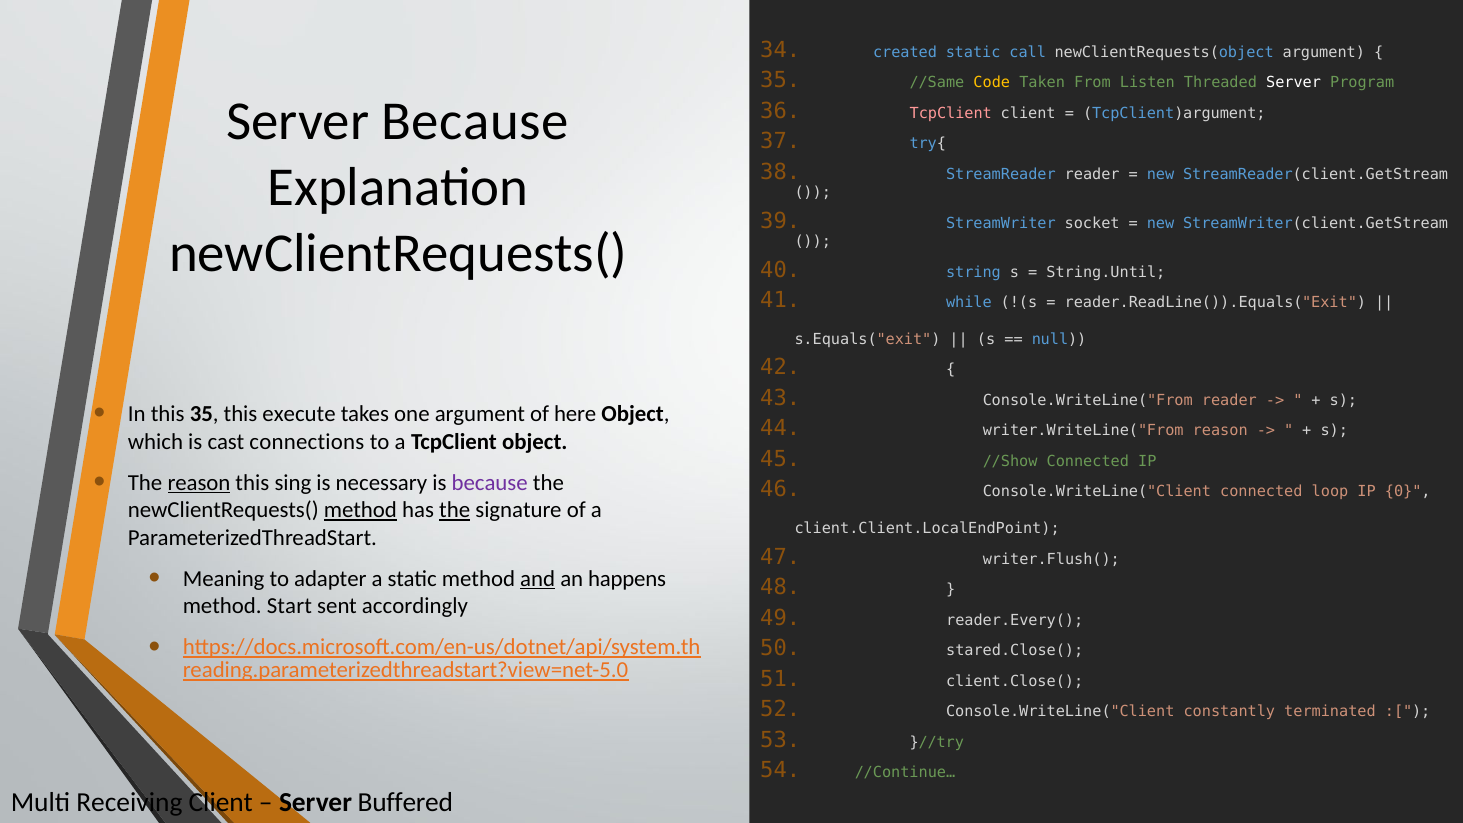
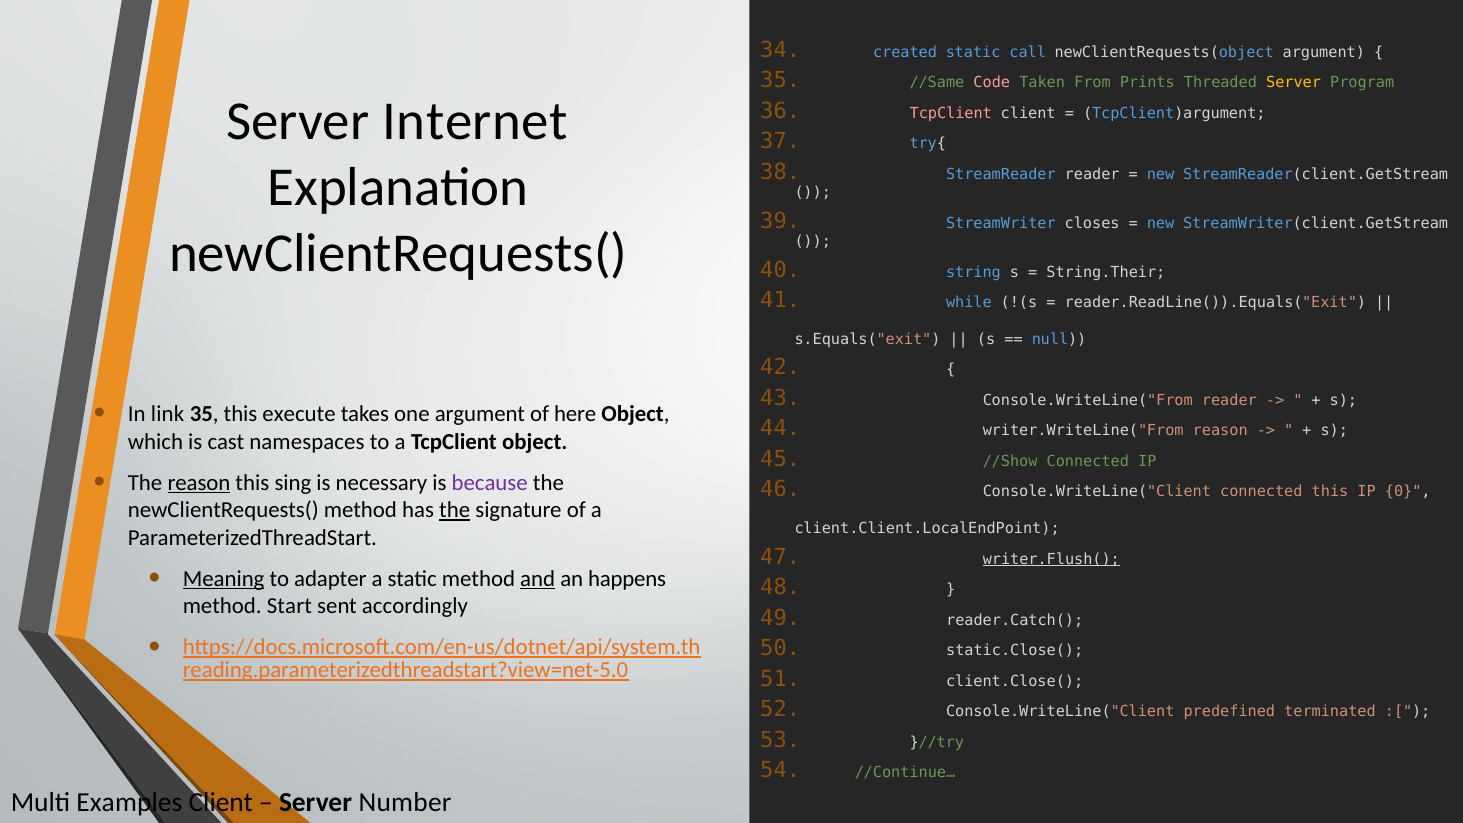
Code colour: yellow -> pink (992, 83)
Listen: Listen -> Prints (1147, 83)
Server colour: white -> yellow (1294, 83)
Server Because: Because -> Internet (475, 121)
socket: socket -> closes (1092, 223)
String.Until: String.Until -> String.Their (1106, 272)
In this: this -> link (168, 414)
connections: connections -> namespaces (307, 441)
connected loop: loop -> this (1330, 492)
method underline: present -> none (360, 510)
writer.Flush( underline: none -> present (1051, 559)
Meaning underline: none -> present (224, 579)
reader.Every(: reader.Every( -> reader.Catch( (1015, 620)
stared.Close(: stared.Close( -> static.Close( (1015, 651)
constantly: constantly -> predefined (1229, 712)
Receiving: Receiving -> Examples (129, 802)
Buffered: Buffered -> Number (405, 802)
